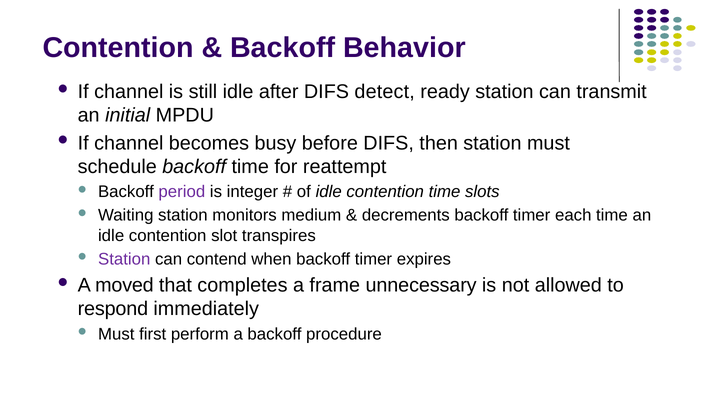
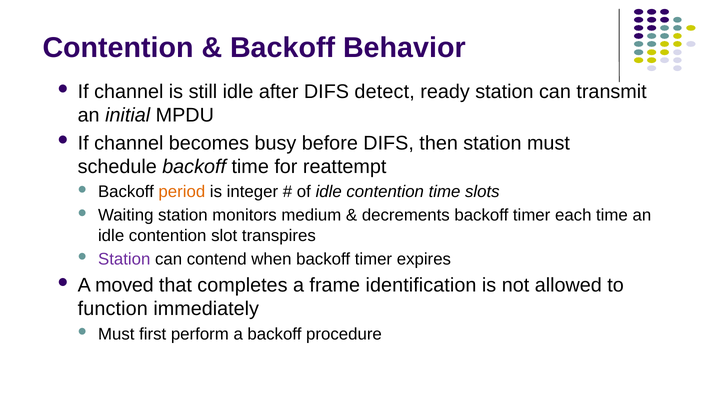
period colour: purple -> orange (182, 192)
unnecessary: unnecessary -> identification (421, 285)
respond: respond -> function (113, 309)
